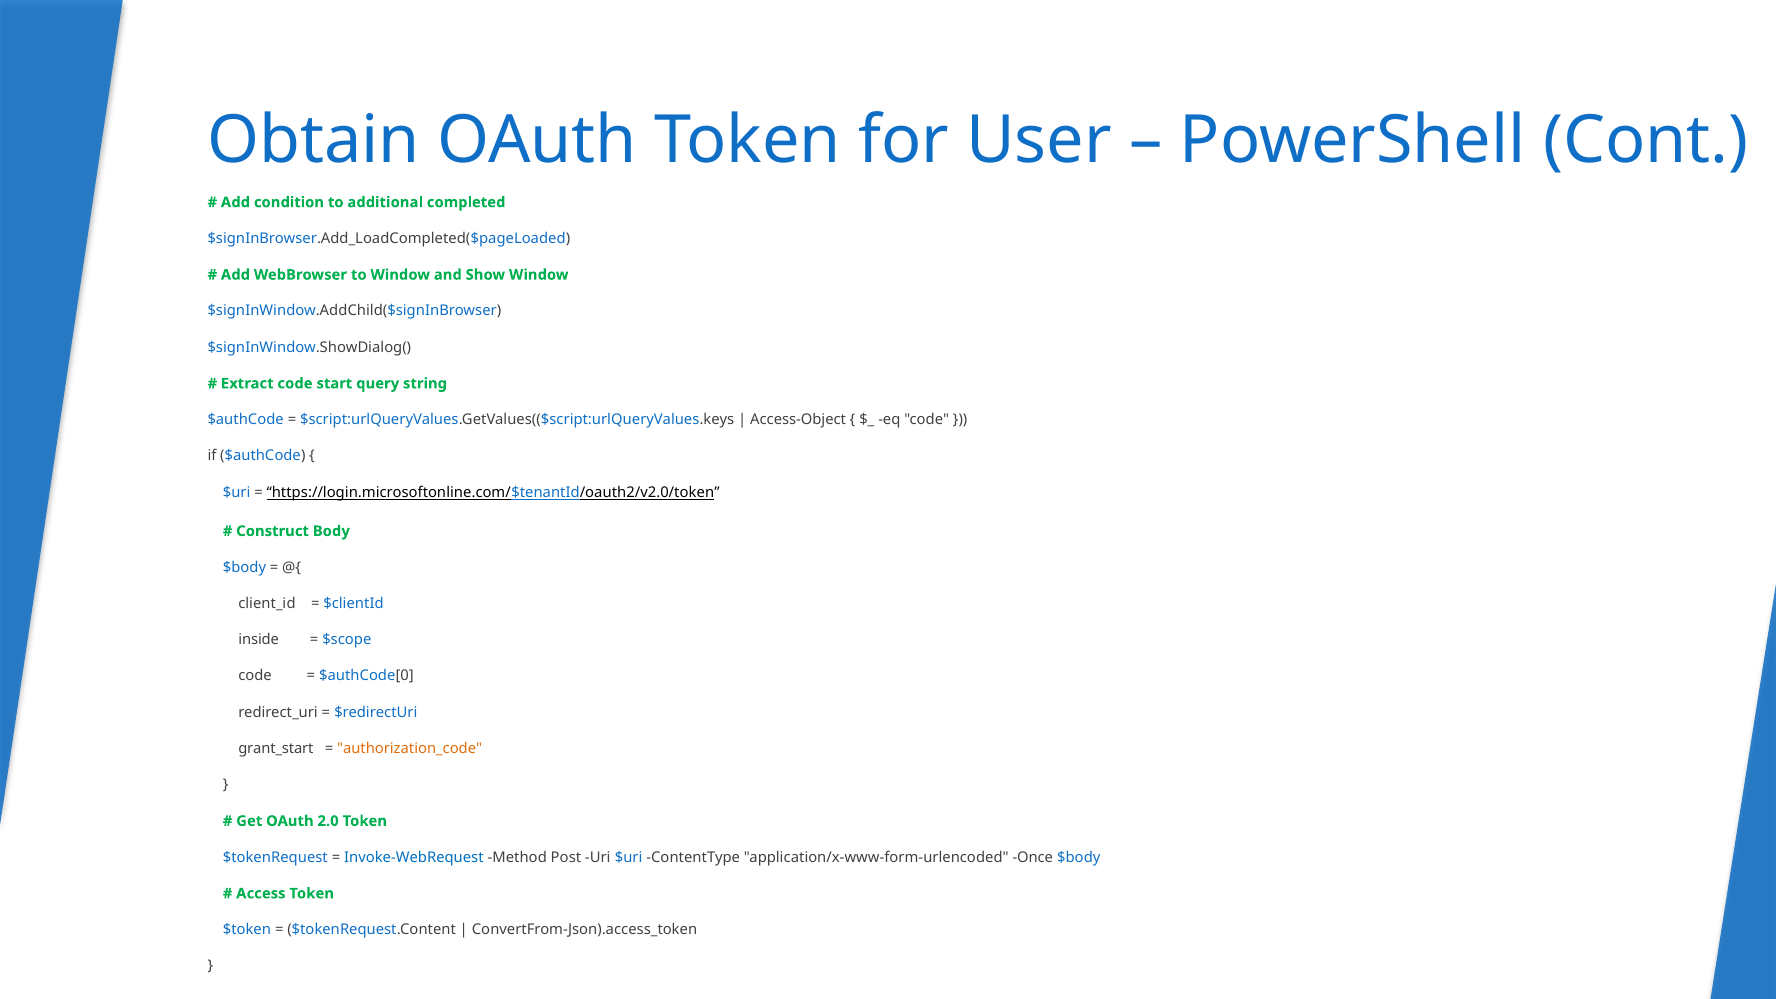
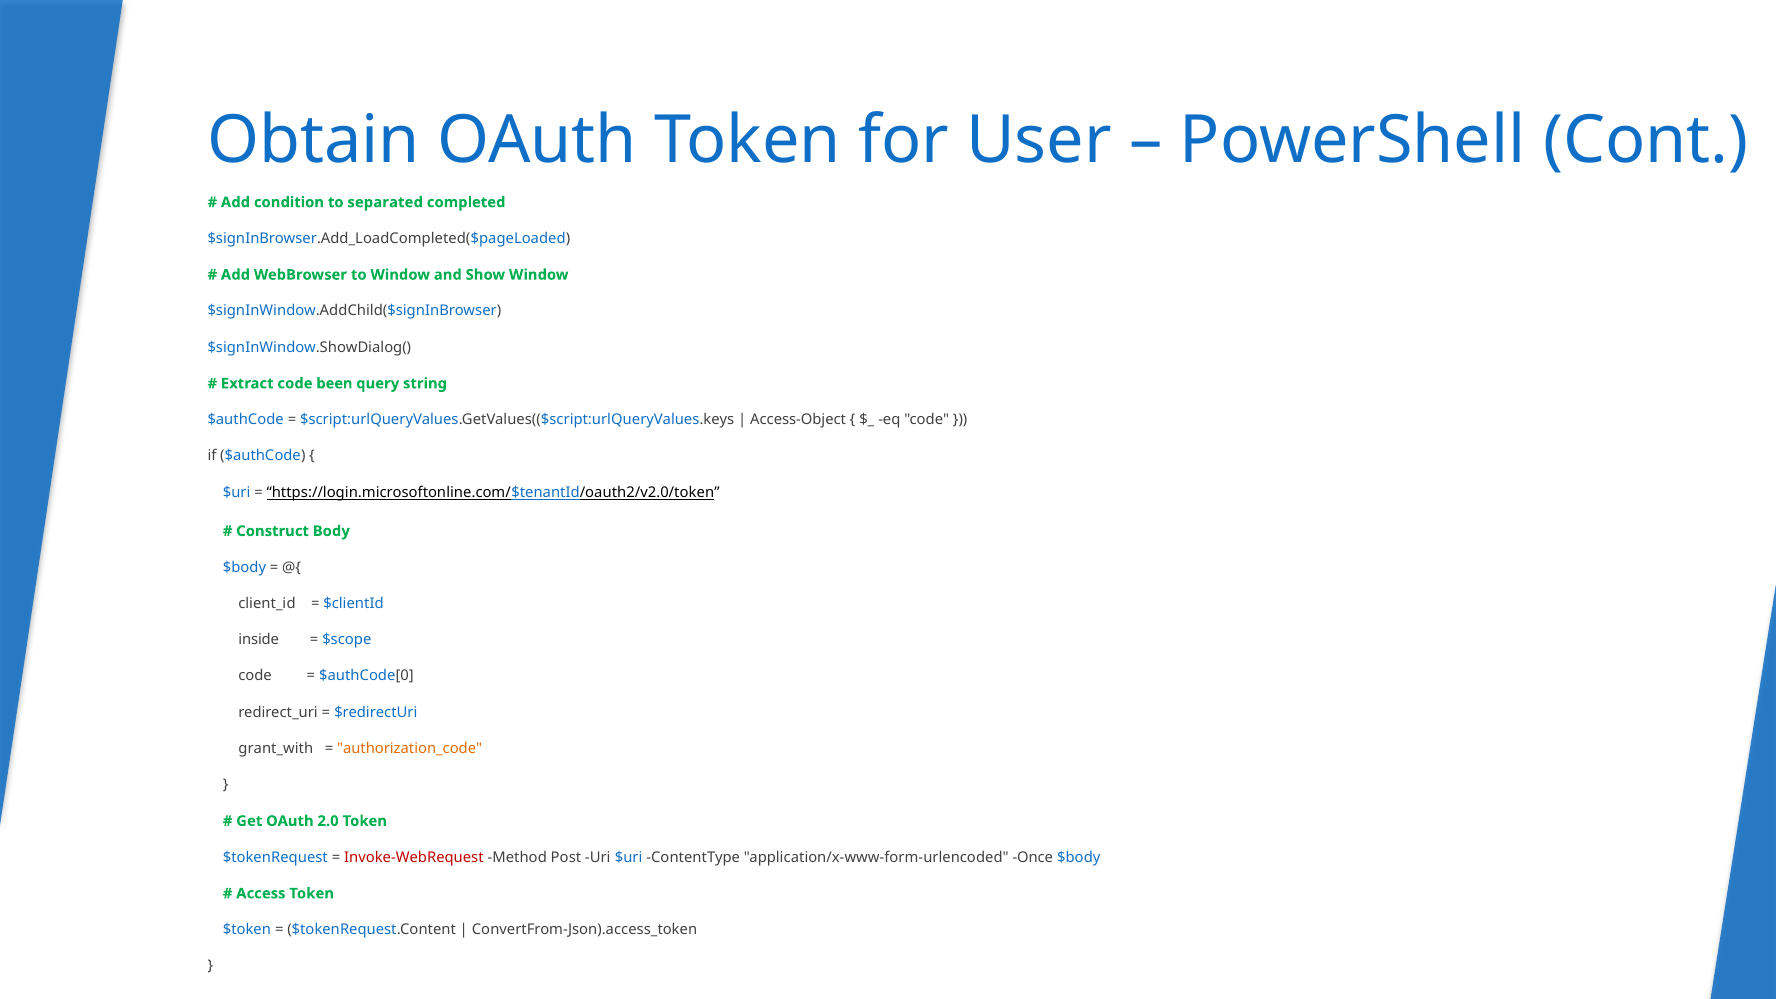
additional: additional -> separated (385, 202)
start: start -> been (334, 383)
grant_start: grant_start -> grant_with (276, 749)
Invoke-WebRequest colour: blue -> red (414, 857)
